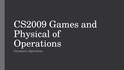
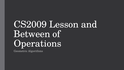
Games: Games -> Lesson (64, 24)
Physical: Physical -> Between (32, 34)
